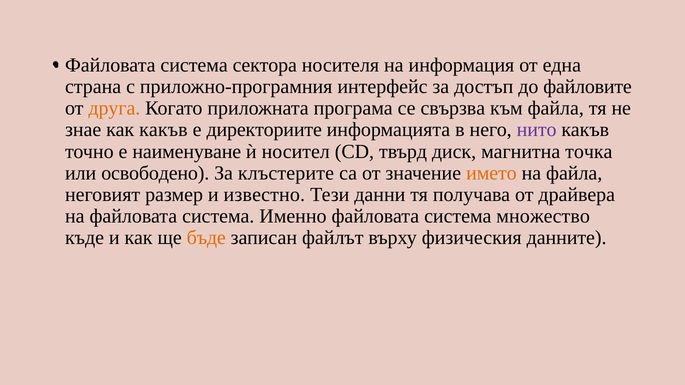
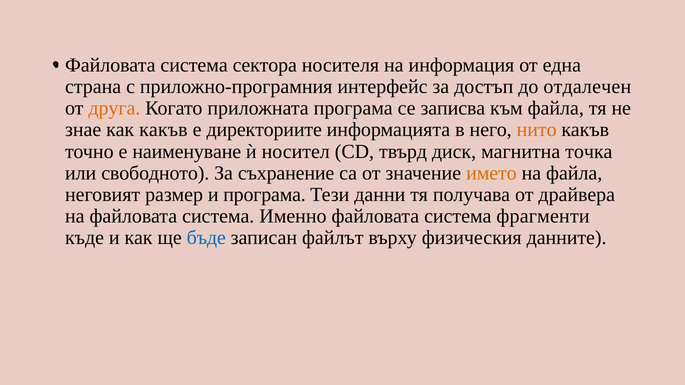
файловите: файловите -> отдалечен (587, 87)
свързва: свързва -> записва (453, 108)
нито colour: purple -> orange (537, 130)
освободено: освободено -> свободното (155, 173)
клъстерите: клъстерите -> съхранение (286, 173)
и известно: известно -> програма (265, 195)
множество: множество -> фрагменти (543, 216)
бъде colour: orange -> blue (206, 238)
